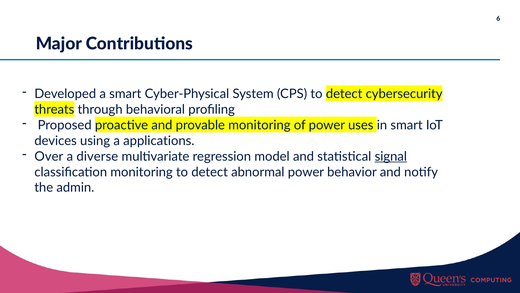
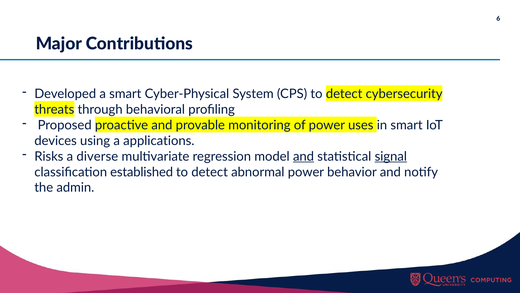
Over: Over -> Risks (49, 156)
and underline: none -> present (303, 156)
classification monitoring: monitoring -> established (142, 172)
